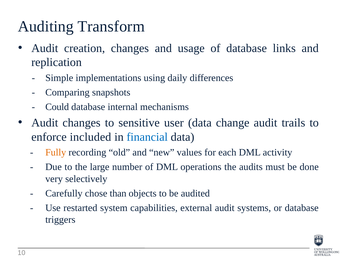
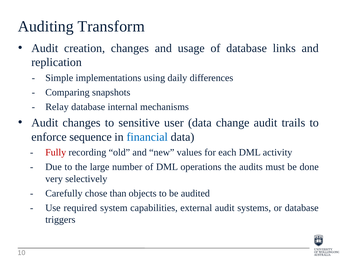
Could: Could -> Relay (57, 107)
included: included -> sequence (91, 137)
Fully colour: orange -> red (56, 153)
restarted: restarted -> required (80, 208)
